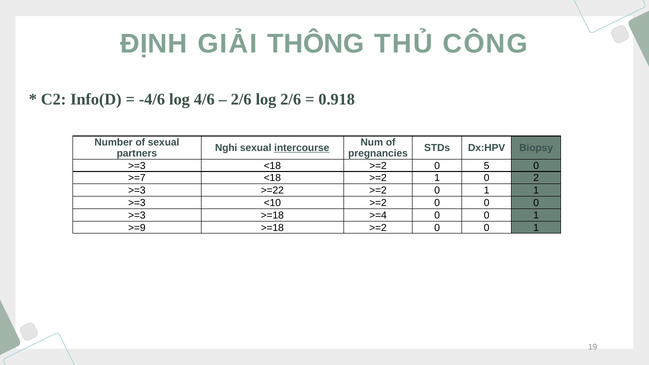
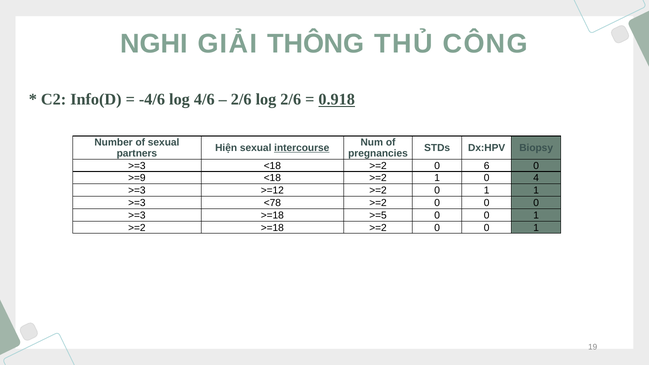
ĐỊNH: ĐỊNH -> NGHI (154, 44)
0.918 underline: none -> present (337, 99)
Nghi: Nghi -> Hiện (226, 148)
5: 5 -> 6 (487, 166)
>=7: >=7 -> >=9 (137, 178)
2: 2 -> 4 (536, 178)
>=22: >=22 -> >=12 (272, 191)
<10: <10 -> <78 (272, 203)
>=4: >=4 -> >=5 (378, 215)
>=9: >=9 -> >=2 (137, 228)
